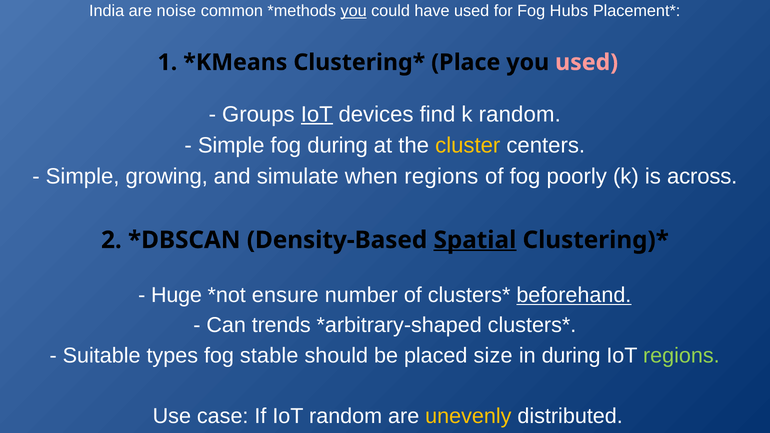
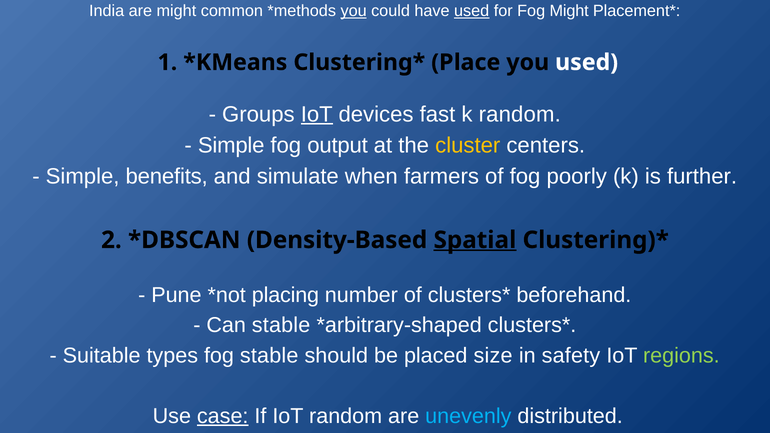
are noise: noise -> might (176, 11)
used underline: none -> present (472, 11)
Fog Hubs: Hubs -> Might (569, 11)
used colour: pink -> white (587, 62)
find: find -> fast (437, 114)
fog during: during -> output (338, 145)
growing: growing -> benefits (167, 176)
when regions: regions -> farmers (441, 176)
across: across -> further (702, 176)
Huge: Huge -> Pune (176, 295)
ensure: ensure -> placing (285, 295)
beforehand underline: present -> none (574, 295)
Can trends: trends -> stable (281, 325)
in during: during -> safety (571, 356)
case underline: none -> present (223, 416)
unevenly colour: yellow -> light blue (468, 416)
